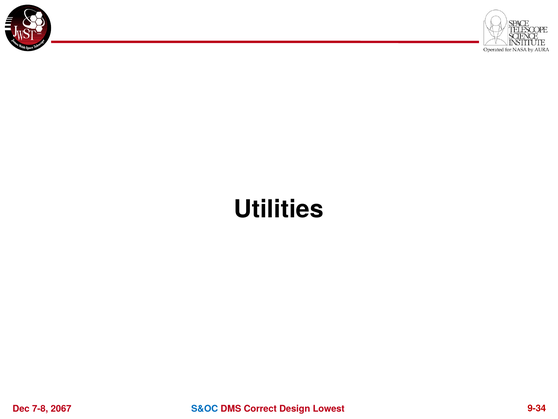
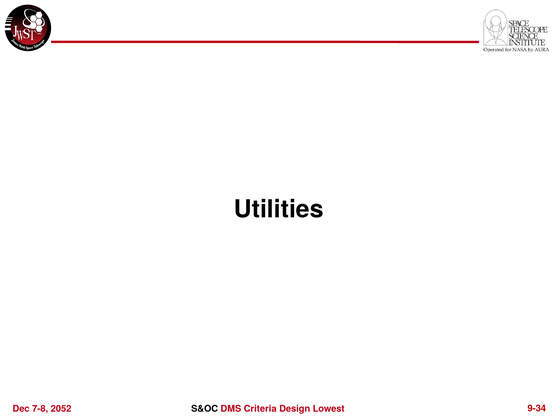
2067: 2067 -> 2052 (61, 408)
S&OC colour: blue -> black (205, 408)
Correct: Correct -> Criteria (260, 408)
